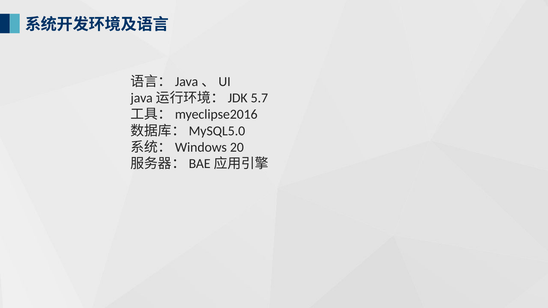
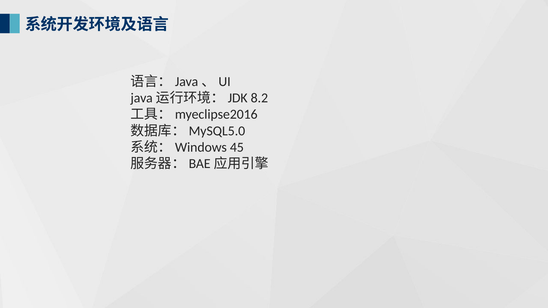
5.7: 5.7 -> 8.2 (259, 98)
20: 20 -> 45 (237, 147)
